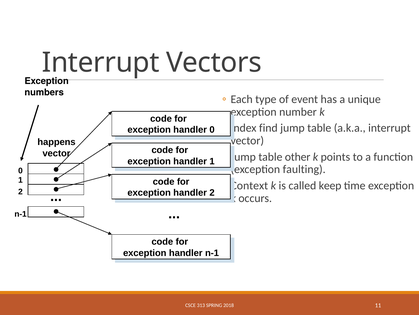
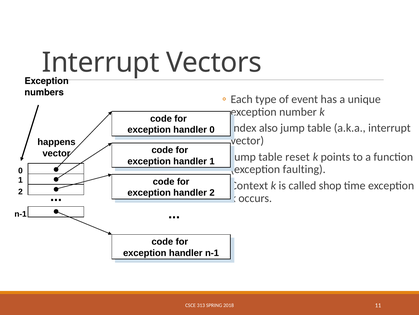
find: find -> also (268, 128)
other: other -> reset (298, 156)
keep: keep -> shop (330, 185)
